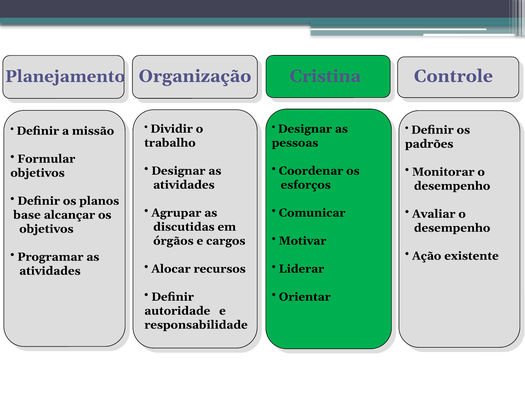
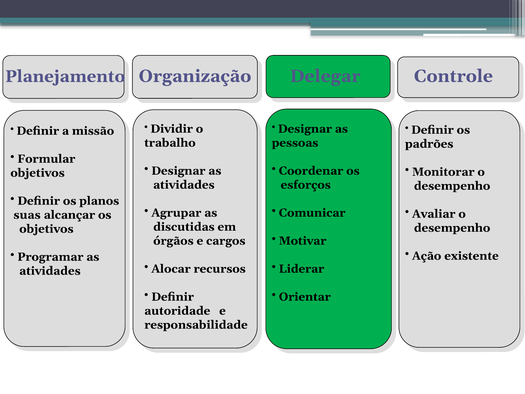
Cristina: Cristina -> Delegar (325, 76)
base: base -> suas (27, 215)
